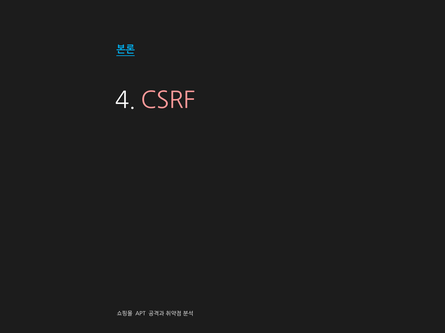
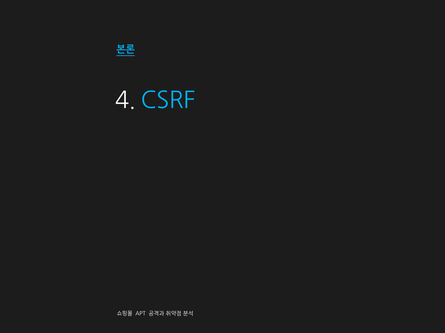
CSRF colour: pink -> light blue (168, 101)
